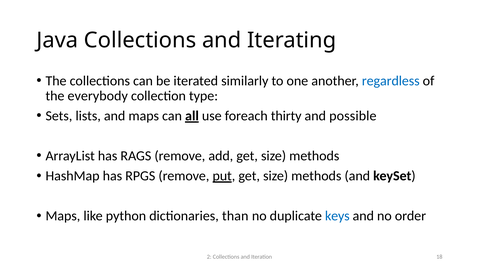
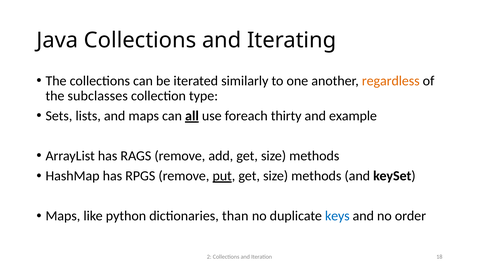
regardless colour: blue -> orange (391, 81)
everybody: everybody -> subclasses (98, 96)
possible: possible -> example (353, 116)
